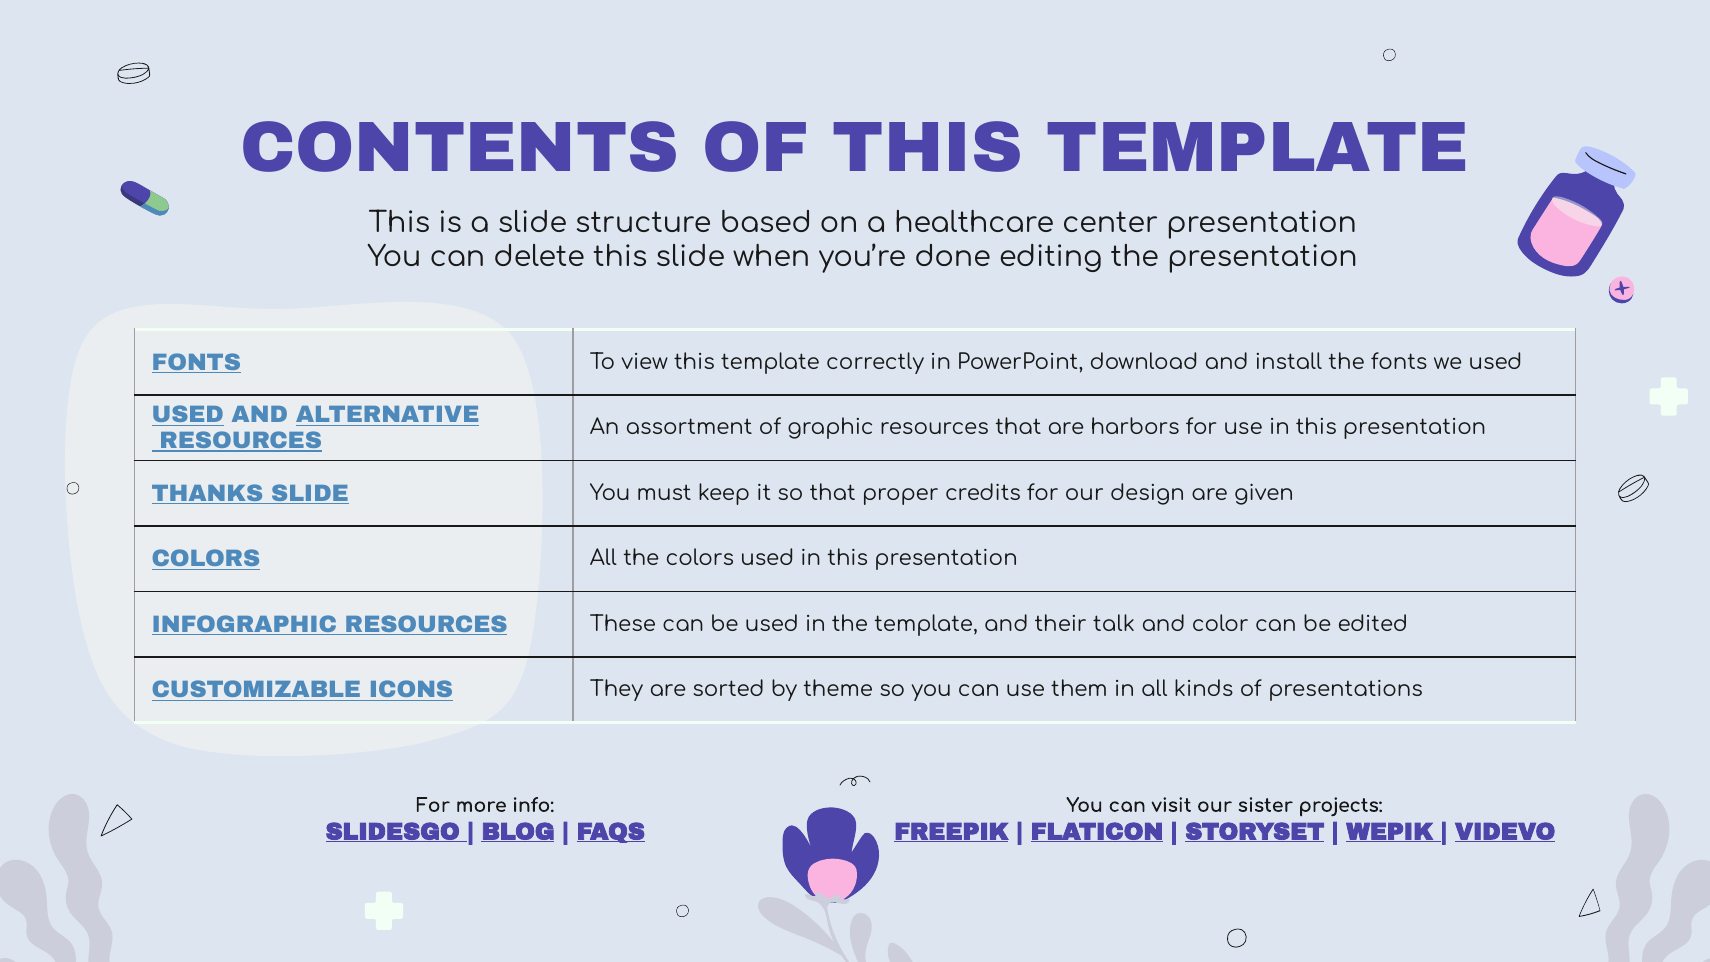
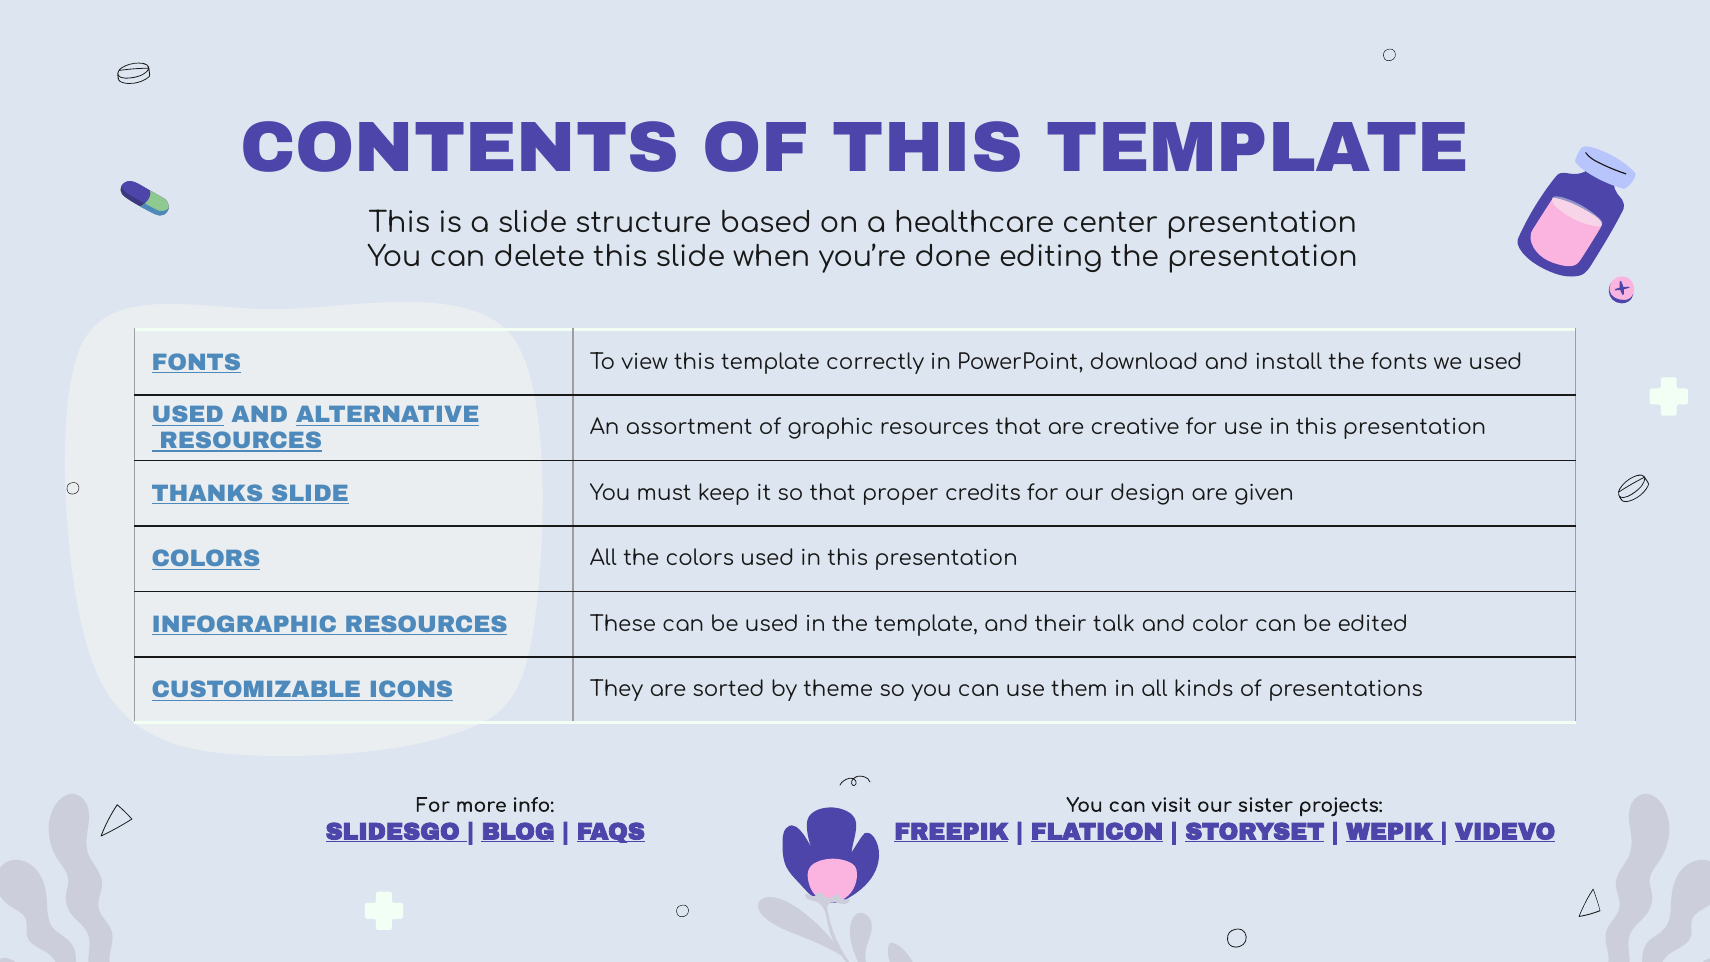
harbors: harbors -> creative (1135, 427)
